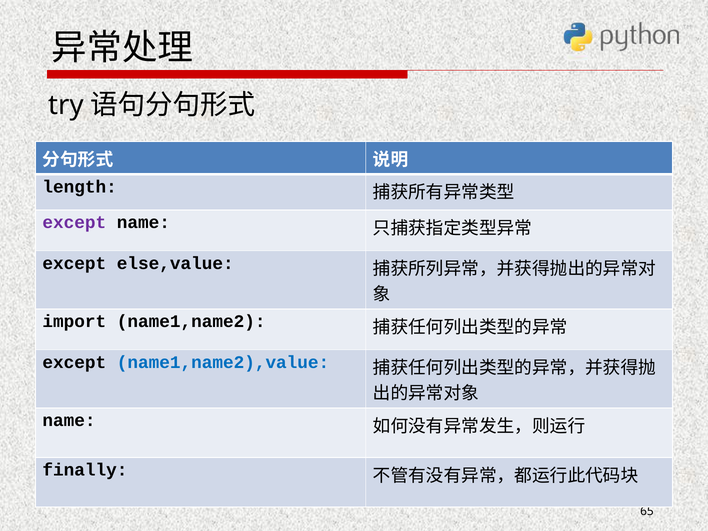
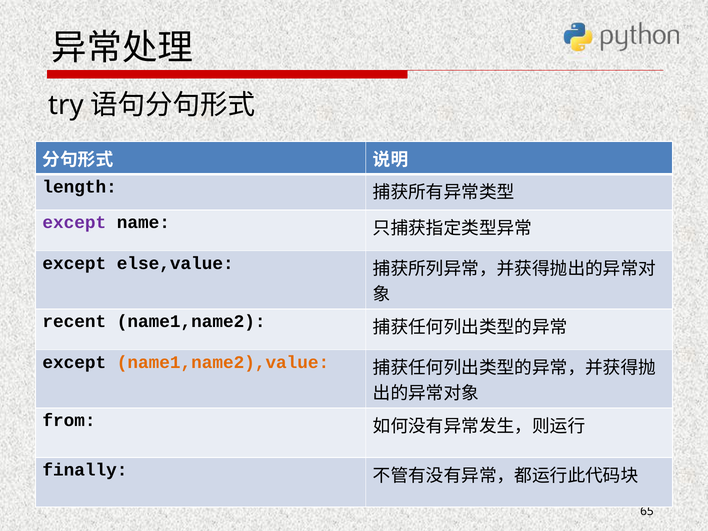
import: import -> recent (74, 322)
name1,name2),value colour: blue -> orange (223, 362)
name: name -> from (69, 420)
